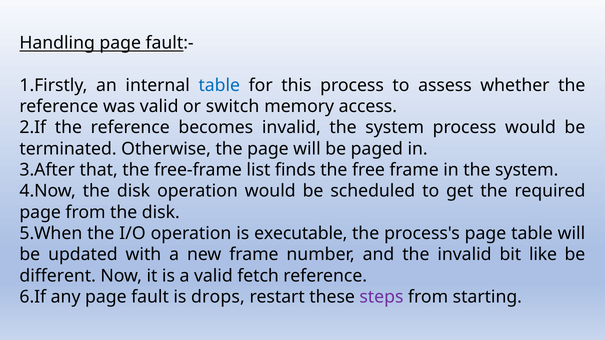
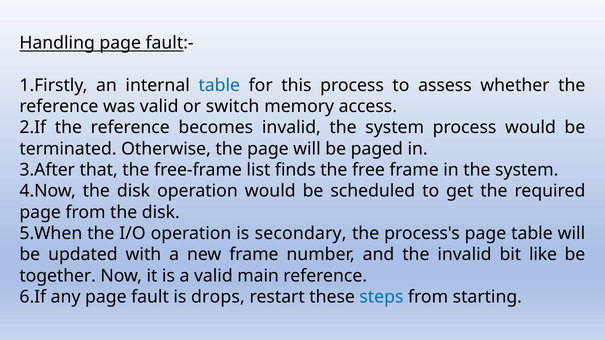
executable: executable -> secondary (301, 234)
different: different -> together (58, 276)
fetch: fetch -> main (258, 276)
steps colour: purple -> blue (381, 297)
